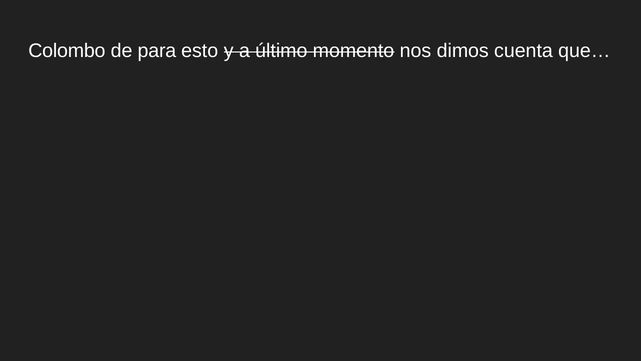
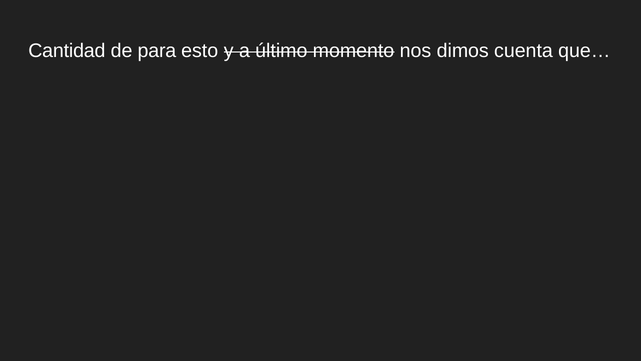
Colombo: Colombo -> Cantidad (67, 51)
